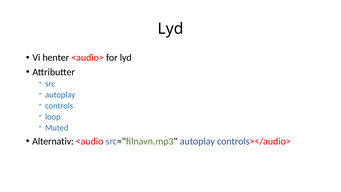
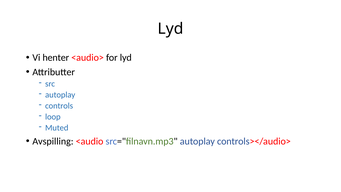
Alternativ: Alternativ -> Avspilling (53, 141)
